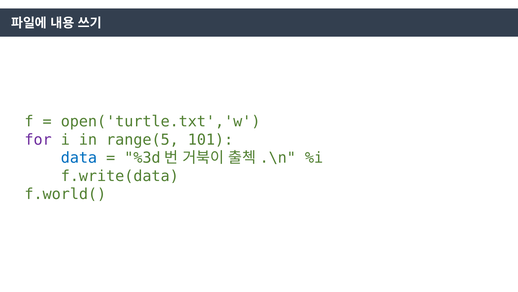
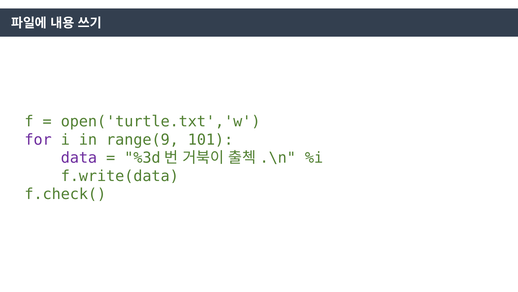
range(5: range(5 -> range(9 (142, 139)
data colour: blue -> purple (79, 158)
f.world(: f.world( -> f.check( (65, 194)
